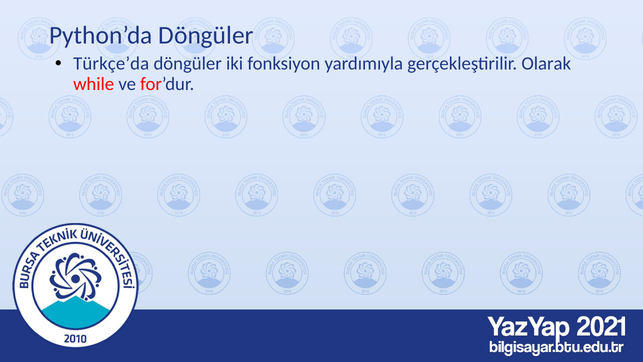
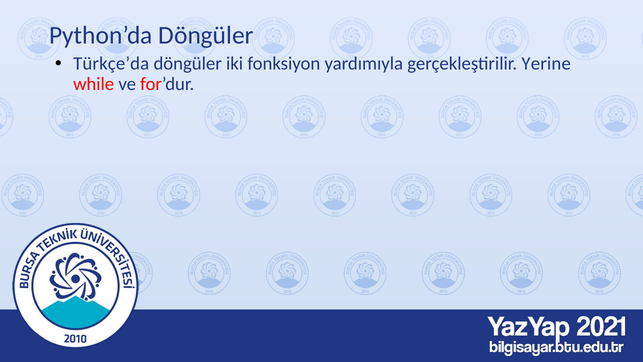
Olarak: Olarak -> Yerine (546, 64)
